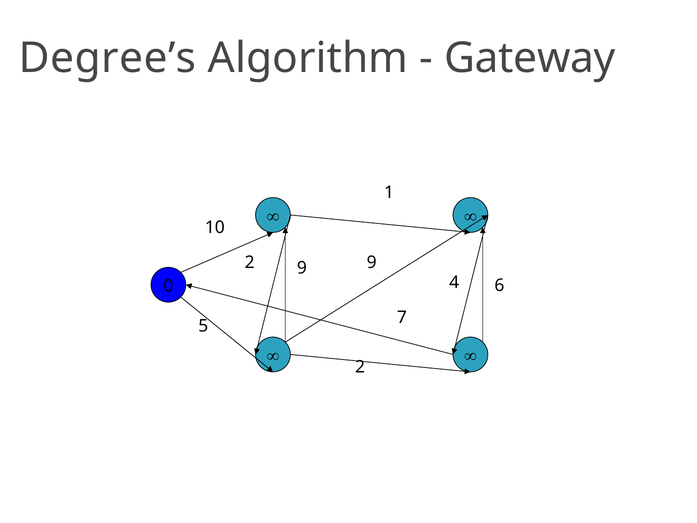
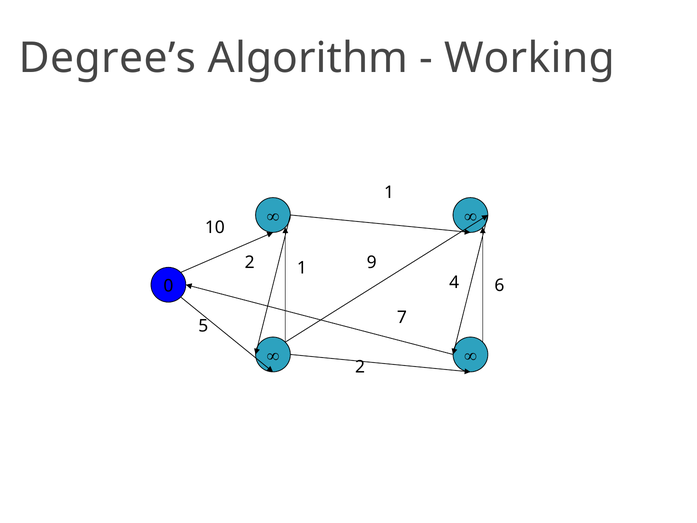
Gateway: Gateway -> Working (529, 58)
2 9: 9 -> 1 (302, 268)
